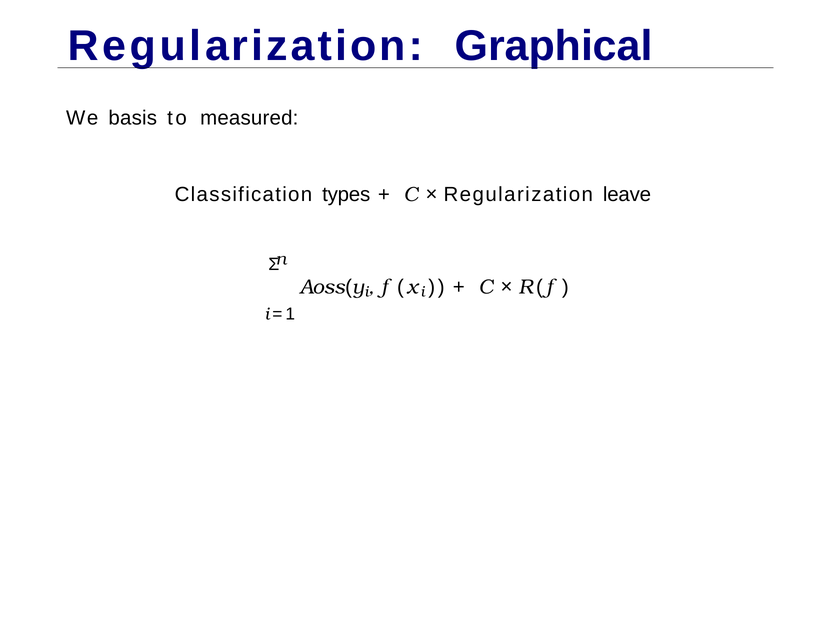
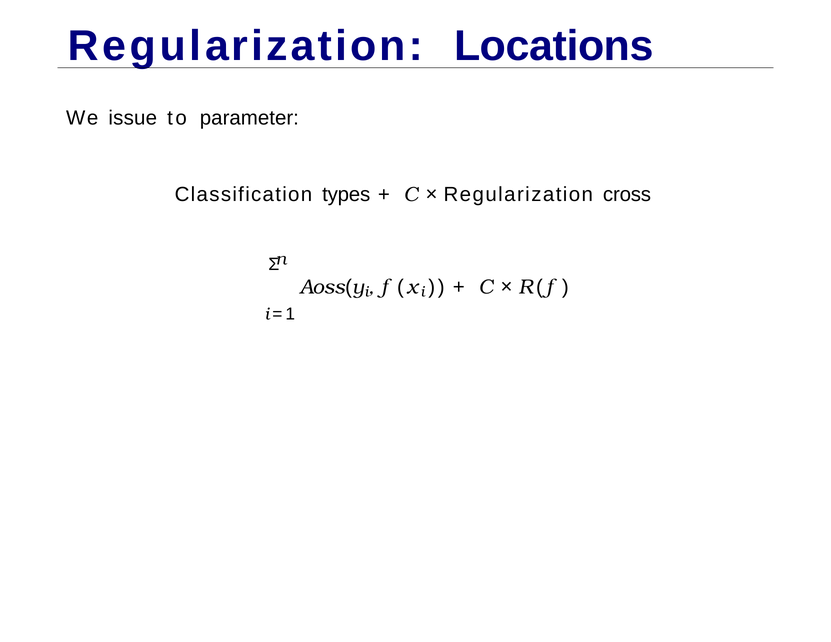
Graphical: Graphical -> Locations (554, 46)
basis: basis -> issue (133, 118)
measured: measured -> parameter (249, 118)
leave: leave -> cross (627, 195)
